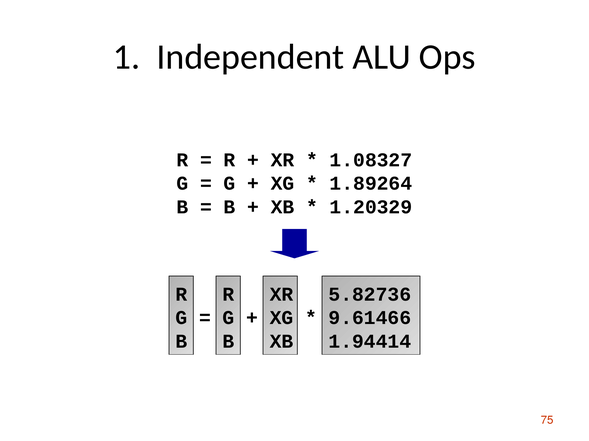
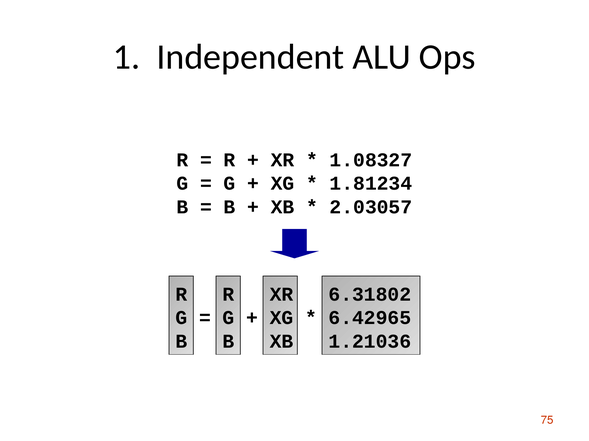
1.89264: 1.89264 -> 1.81234 (371, 184)
1.20329: 1.20329 -> 2.03057 (371, 207)
5.82736: 5.82736 -> 6.31802 (370, 295)
9.61466: 9.61466 -> 6.42965 (370, 318)
1.94414: 1.94414 -> 1.21036 (370, 342)
